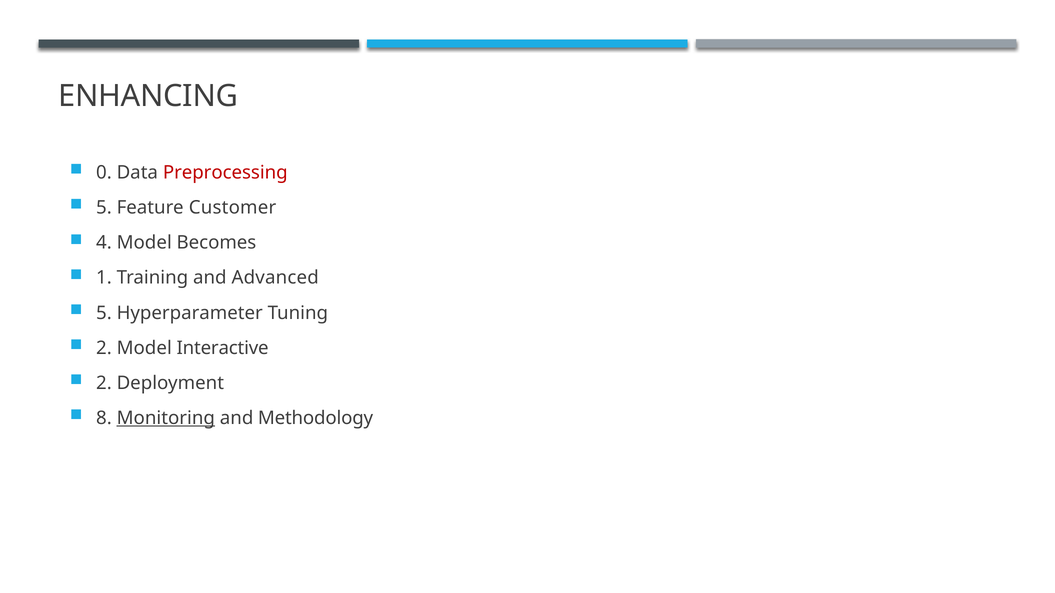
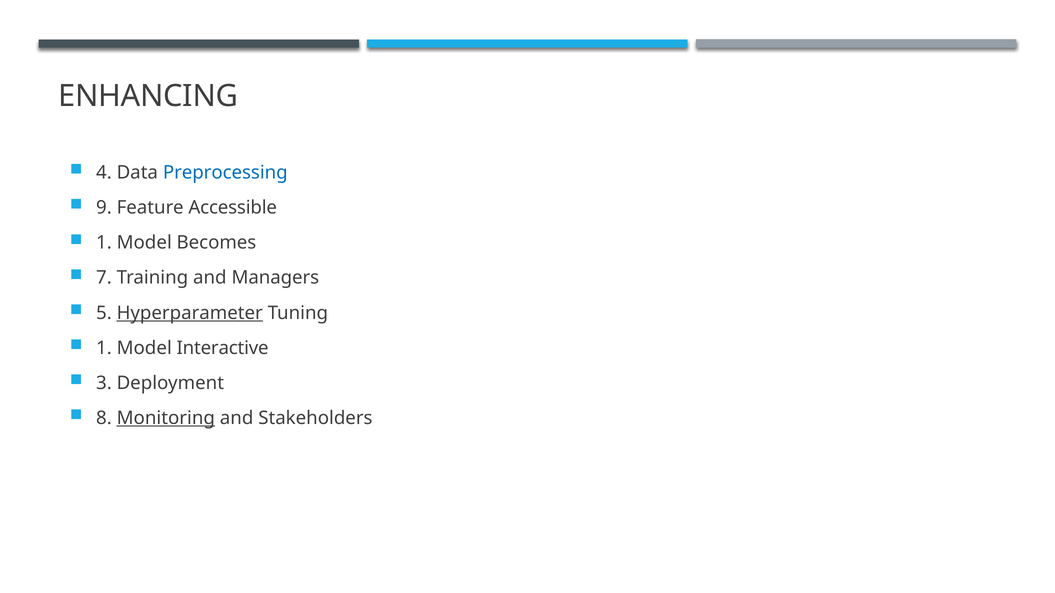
0: 0 -> 4 (104, 173)
Preprocessing colour: red -> blue (225, 173)
5: 5 -> 9 (104, 208)
Customer: Customer -> Accessible (233, 208)
4: 4 -> 1 (104, 243)
1: 1 -> 7 (104, 278)
Advanced: Advanced -> Managers (275, 278)
Hyperparameter underline: none -> present (190, 313)
2: 2 -> 1 (104, 348)
2: 2 -> 3 (104, 383)
Methodology: Methodology -> Stakeholders (315, 418)
